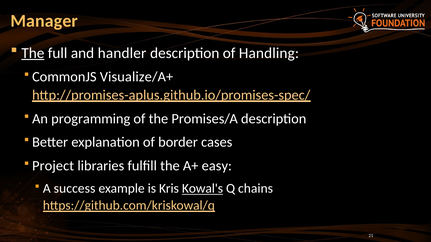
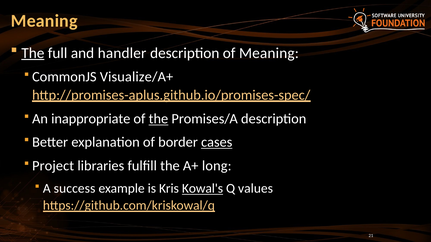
Manager: Manager -> Meaning (44, 21)
of Handling: Handling -> Meaning (269, 53)
programming: programming -> inappropriate (91, 119)
the underline: none -> present (158, 119)
cases underline: none -> present (217, 143)
easy: easy -> long (217, 166)
chains: chains -> values (256, 189)
